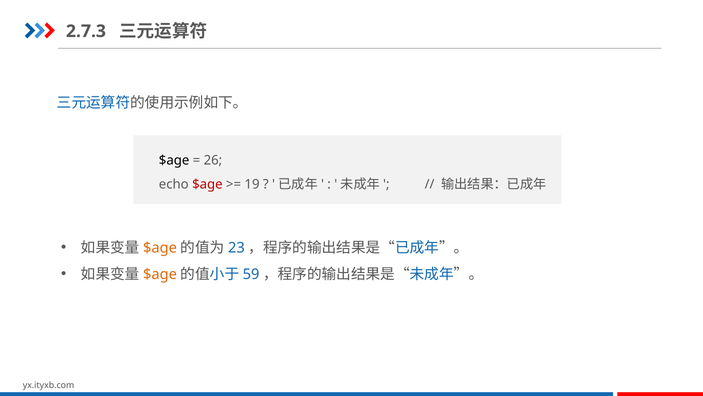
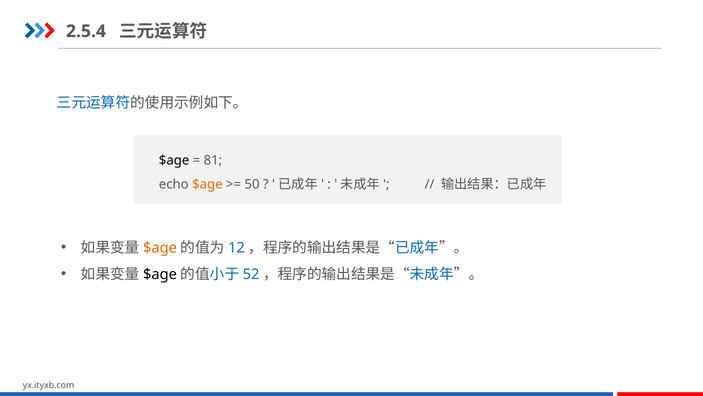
2.7.3: 2.7.3 -> 2.5.4 (86, 31)
26: 26 -> 81 (213, 160)
$age colour: red -> orange (207, 184)
19: 19 -> 50 (252, 184)
23: 23 -> 12 (236, 248)
$age colour: orange -> black (160, 274)
59: 59 -> 52 (251, 274)
